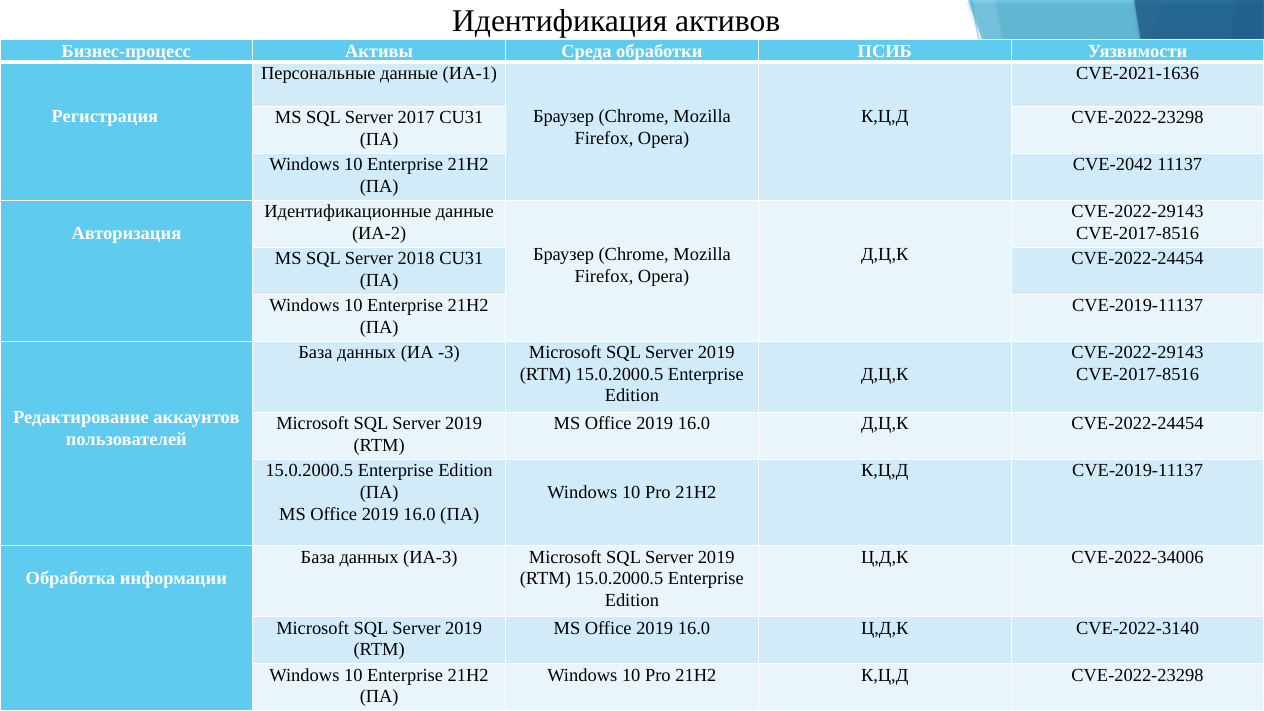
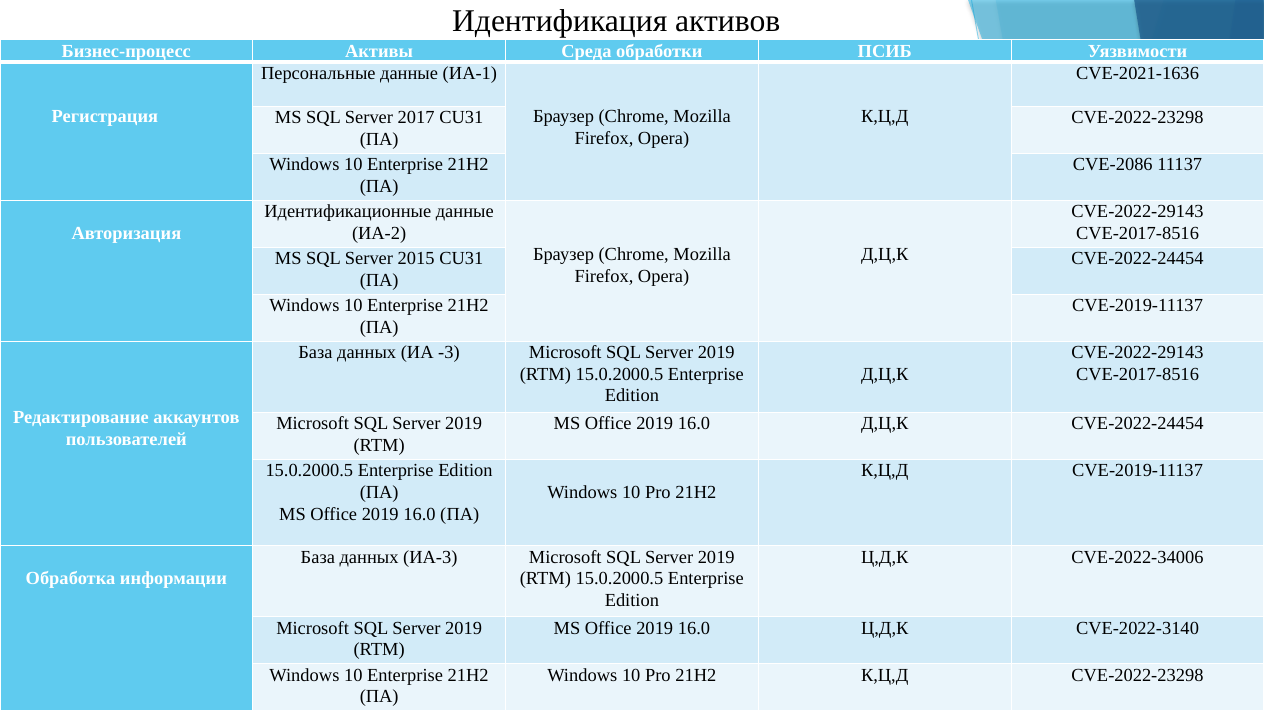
CVE-2042: CVE-2042 -> CVE-2086 (1113, 165)
2018: 2018 -> 2015 (416, 259)
